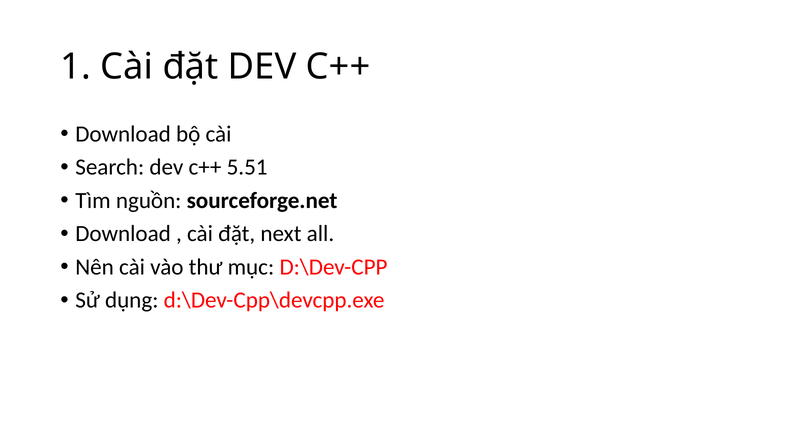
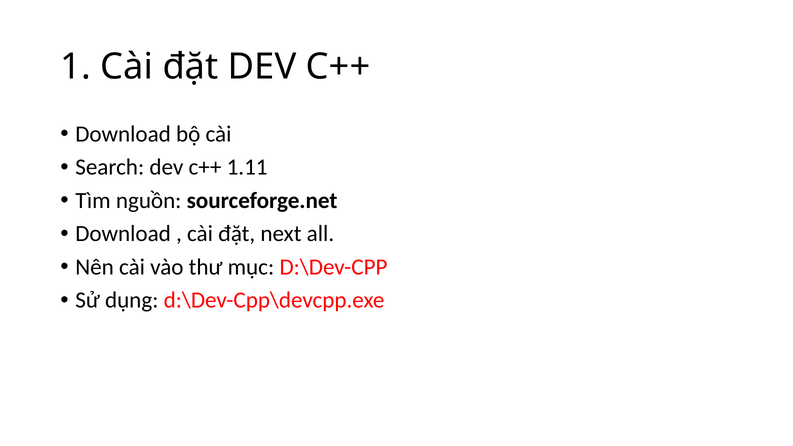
5.51: 5.51 -> 1.11 (247, 167)
